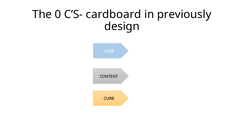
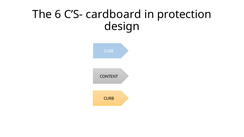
0: 0 -> 6 (58, 14)
previously: previously -> protection (184, 14)
